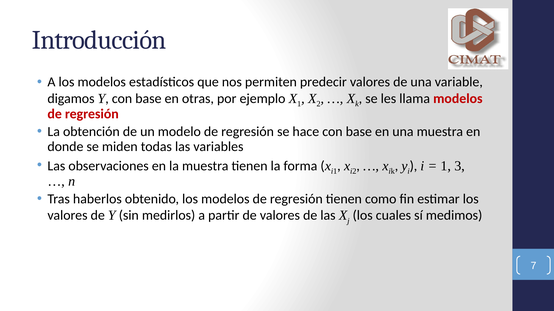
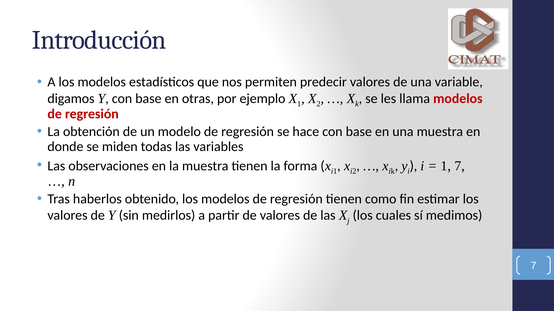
1 3: 3 -> 7 (460, 166)
